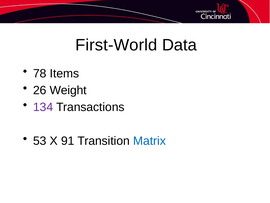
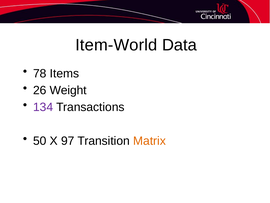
First-World: First-World -> Item-World (116, 45)
53: 53 -> 50 (40, 141)
91: 91 -> 97 (68, 141)
Matrix colour: blue -> orange (149, 141)
